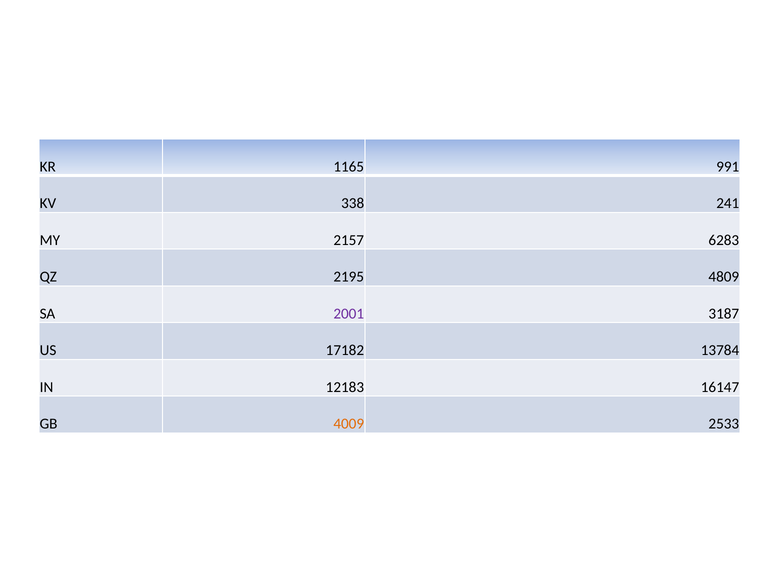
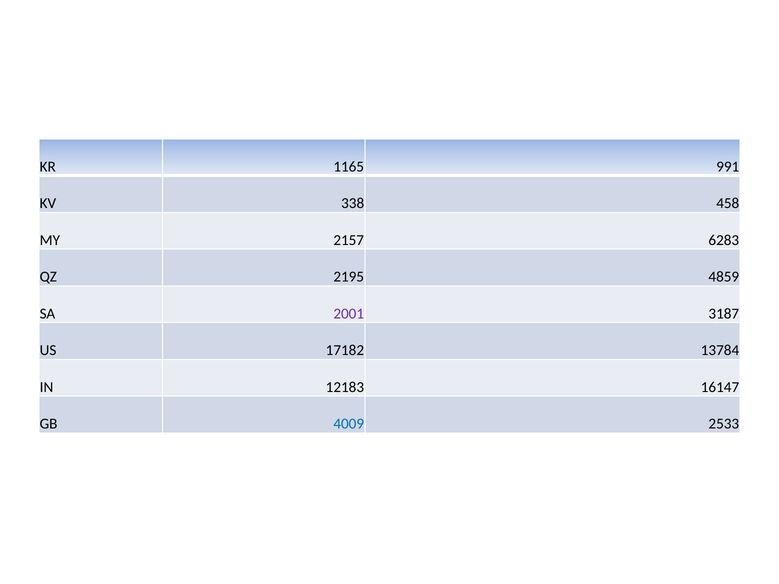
241: 241 -> 458 (728, 203)
4809: 4809 -> 4859 (724, 277)
4009 colour: orange -> blue (349, 424)
